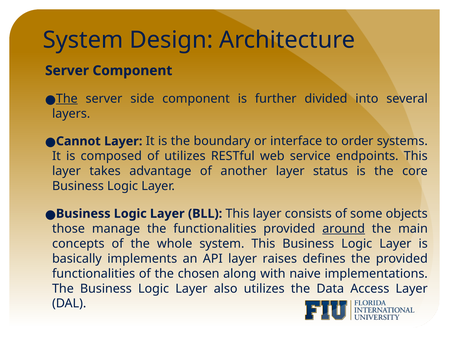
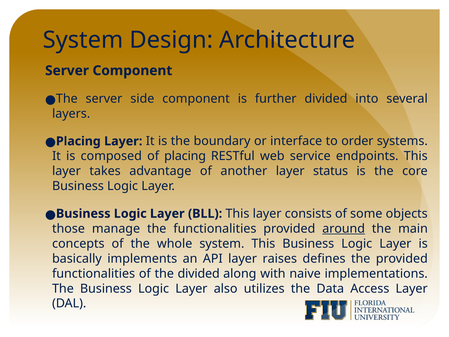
The underline: present -> none (67, 99)
Cannot: Cannot -> Placing (78, 141)
of utilizes: utilizes -> placing (185, 156)
the chosen: chosen -> divided (199, 273)
